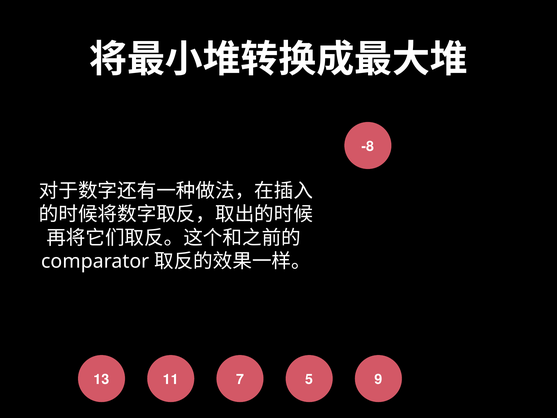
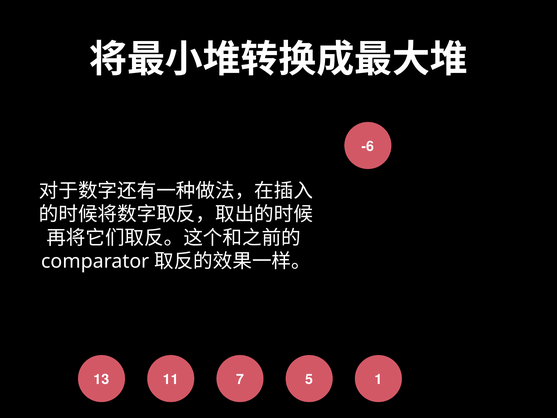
-8: -8 -> -6 (368, 146)
9: 9 -> 1 (378, 379)
